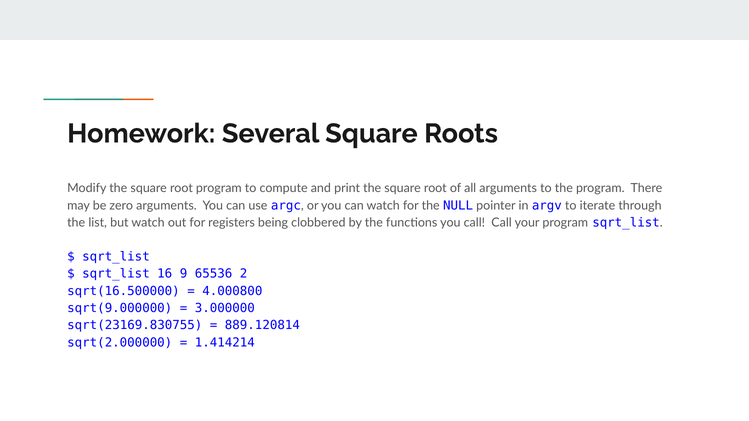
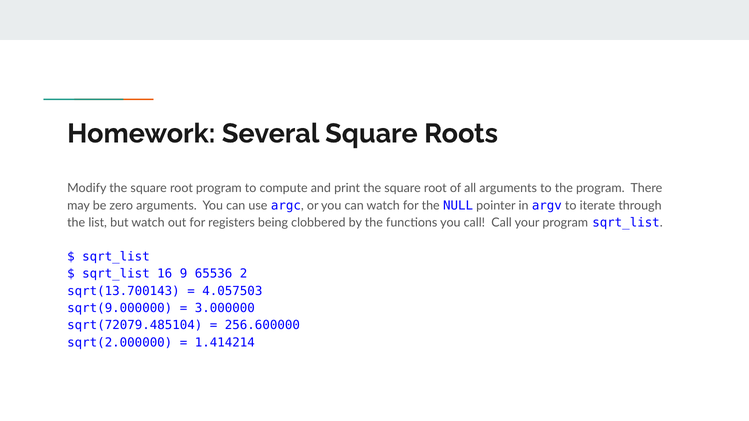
sqrt(16.500000: sqrt(16.500000 -> sqrt(13.700143 (123, 291)
4.000800: 4.000800 -> 4.057503 (232, 291)
sqrt(23169.830755: sqrt(23169.830755 -> sqrt(72079.485104 (135, 326)
889.120814: 889.120814 -> 256.600000 (262, 326)
